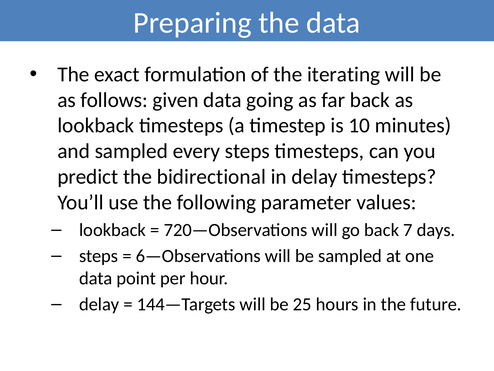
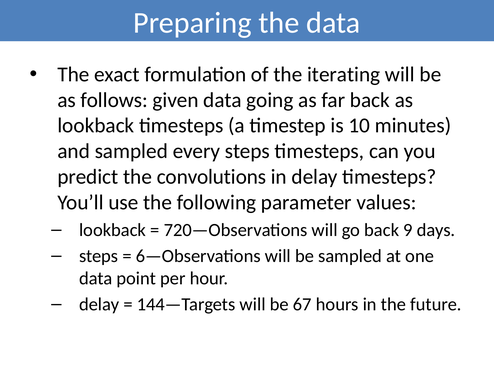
bidirectional: bidirectional -> convolutions (211, 176)
7: 7 -> 9 (408, 230)
25: 25 -> 67 (302, 304)
